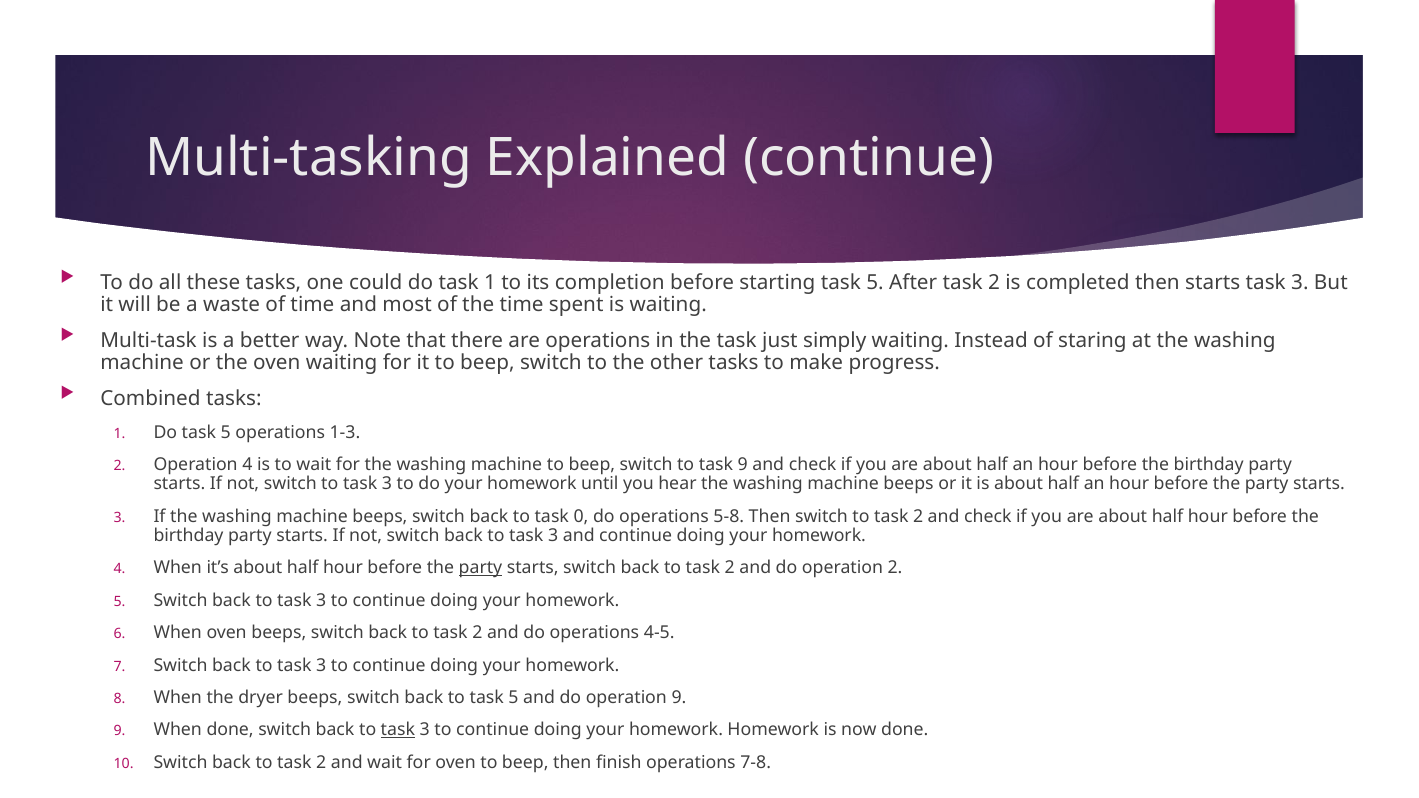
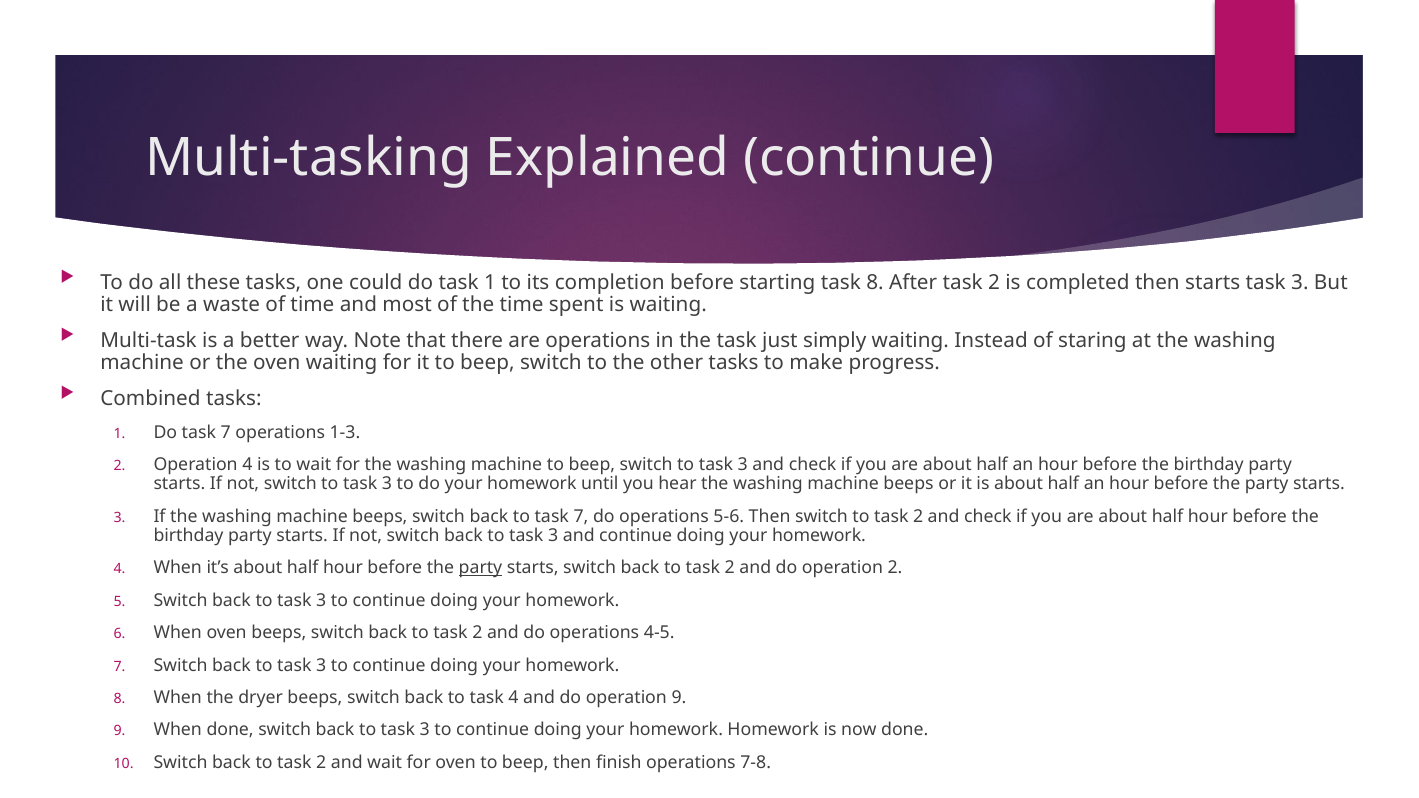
starting task 5: 5 -> 8 (875, 283)
Do task 5: 5 -> 7 (226, 433)
9: 9 -> 3 (743, 465)
to task 0: 0 -> 7 (581, 517)
5-8: 5-8 -> 5-6 (729, 517)
to task 5: 5 -> 4 (514, 698)
task underline: present -> none (398, 730)
